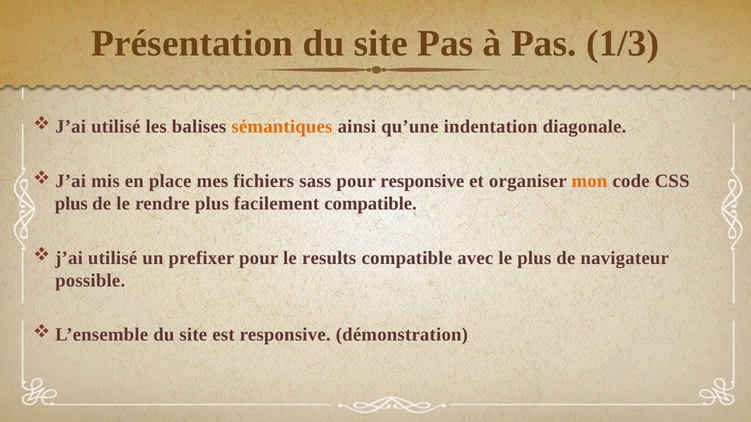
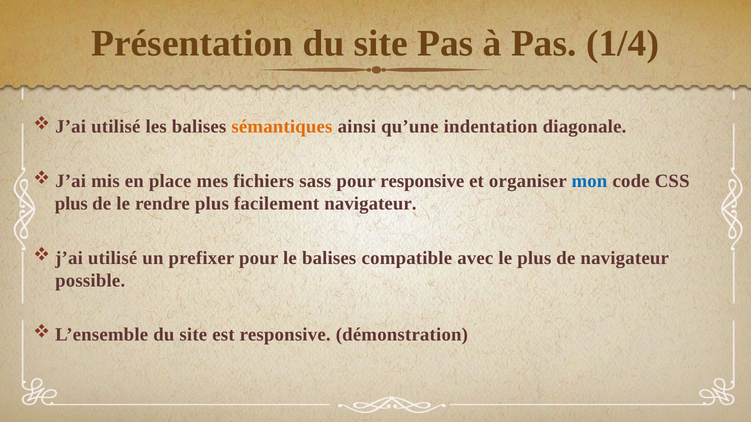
1/3: 1/3 -> 1/4 (623, 43)
mon colour: orange -> blue (589, 181)
facilement compatible: compatible -> navigateur (370, 204)
le results: results -> balises (329, 258)
